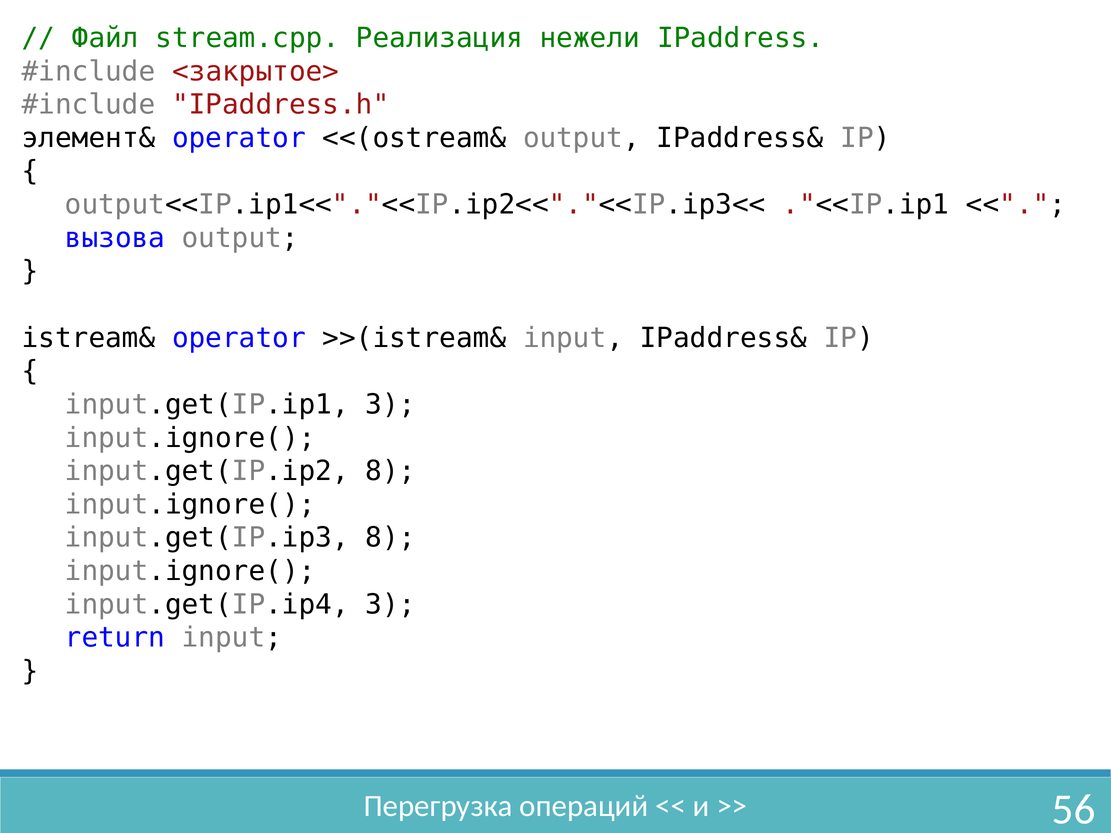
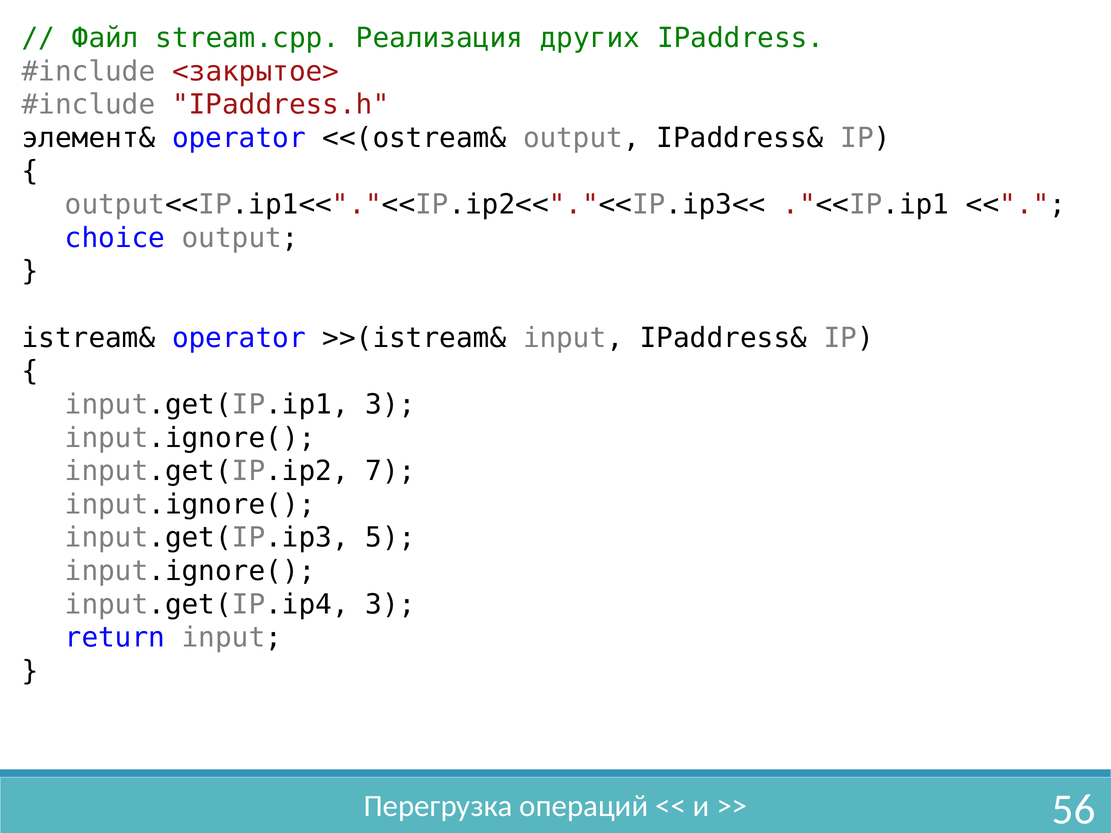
нежели: нежели -> других (590, 38)
вызова: вызова -> choice (115, 238)
input.get(IP.ip2 8: 8 -> 7 (391, 471)
input.get(IP.ip3 8: 8 -> 5 (391, 538)
